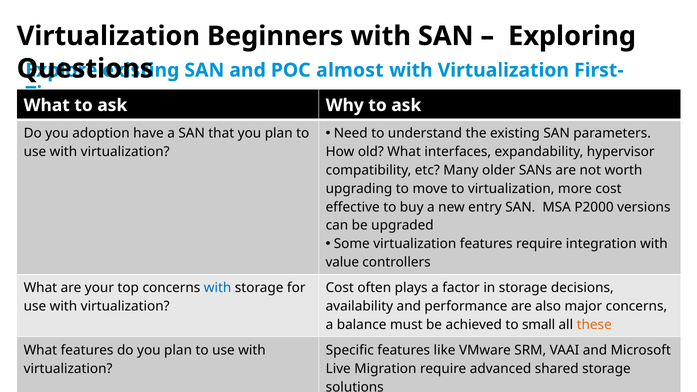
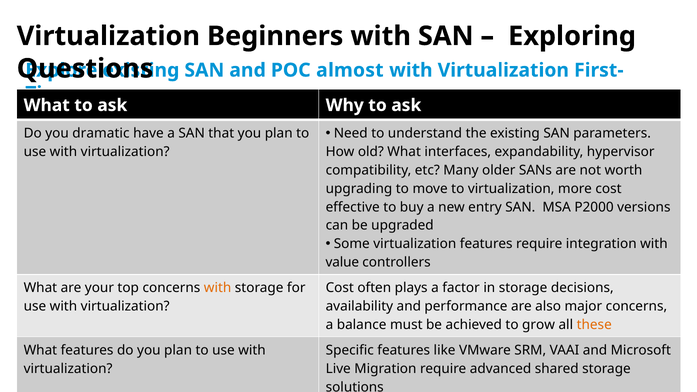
adoption: adoption -> dramatic (101, 133)
with colour: blue -> orange (218, 288)
small: small -> grow (539, 325)
